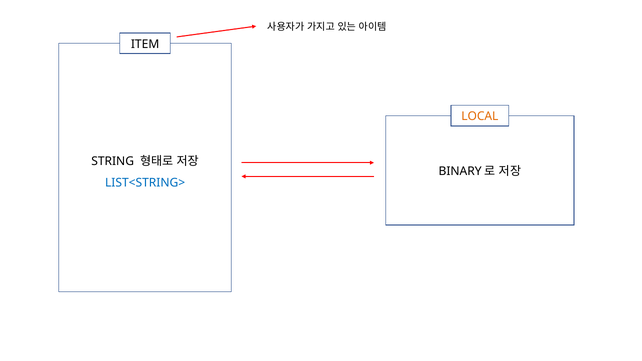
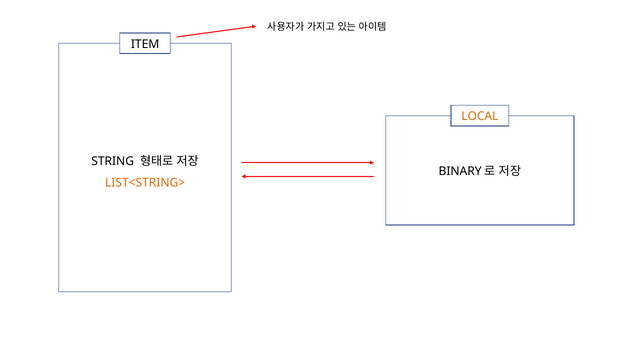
LIST<STRING> colour: blue -> orange (145, 183)
